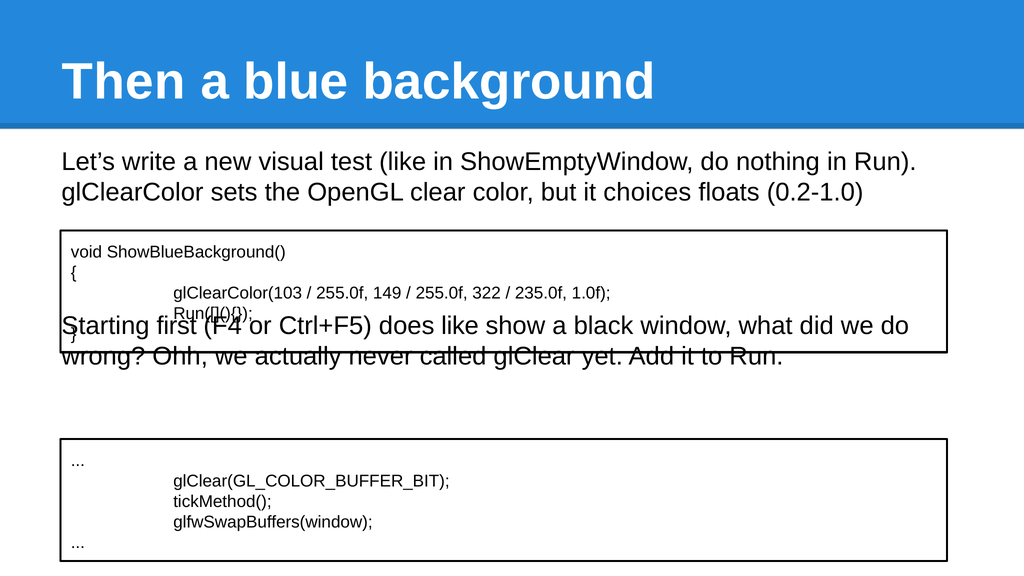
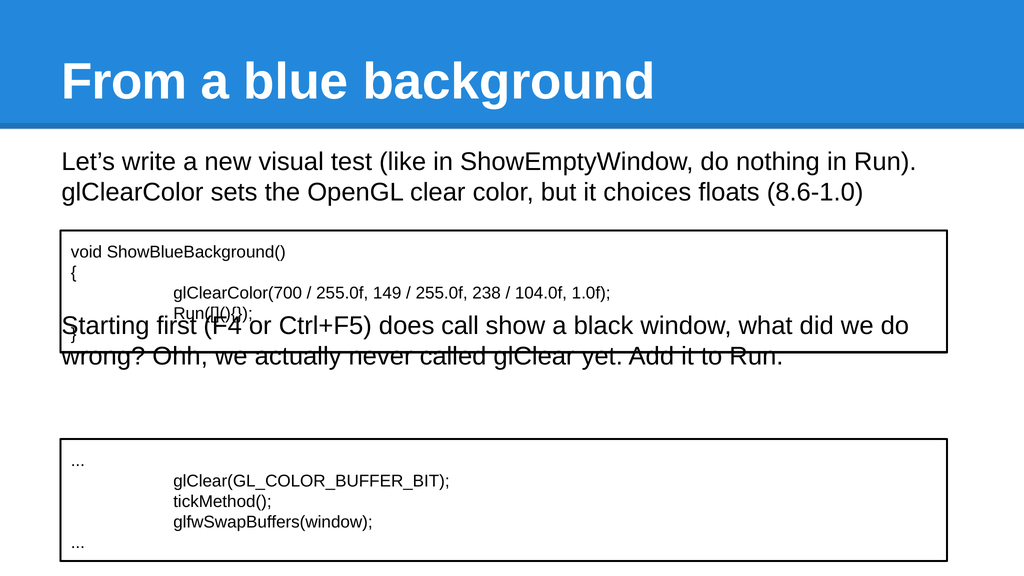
Then: Then -> From (124, 82)
0.2-1.0: 0.2-1.0 -> 8.6-1.0 (815, 193)
glClearColor(103: glClearColor(103 -> glClearColor(700 (238, 293)
322: 322 -> 238 (487, 293)
235.0f: 235.0f -> 104.0f (541, 293)
does like: like -> call (460, 326)
